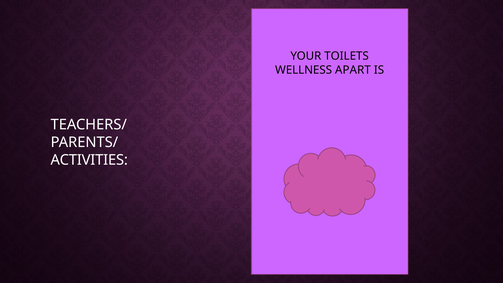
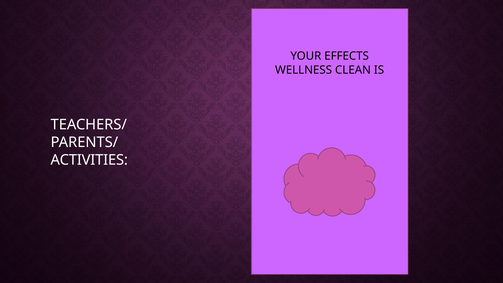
TOILETS: TOILETS -> EFFECTS (347, 56)
APART: APART -> CLEAN (353, 70)
